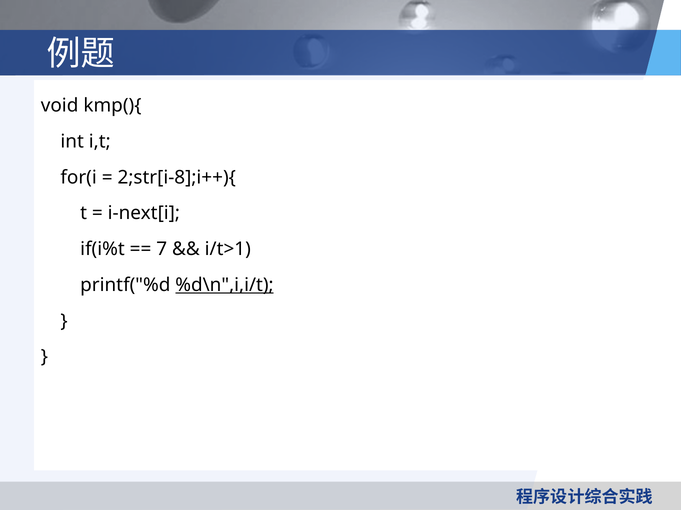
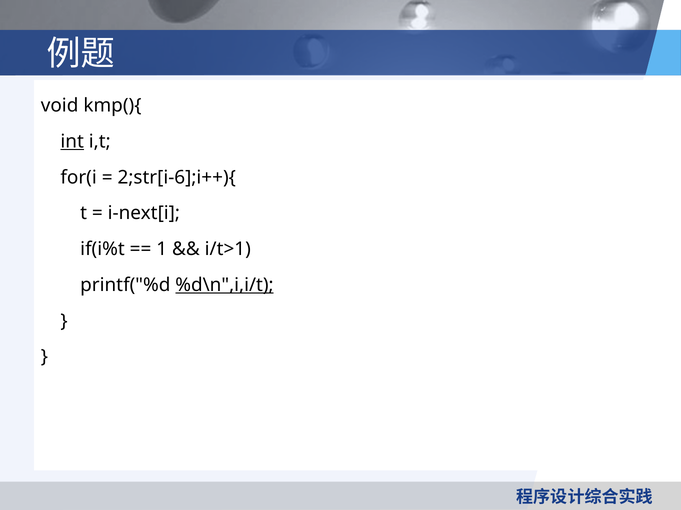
int underline: none -> present (72, 142)
2;str[i-8];i++){: 2;str[i-8];i++){ -> 2;str[i-6];i++){ (177, 178)
7: 7 -> 1 (162, 249)
